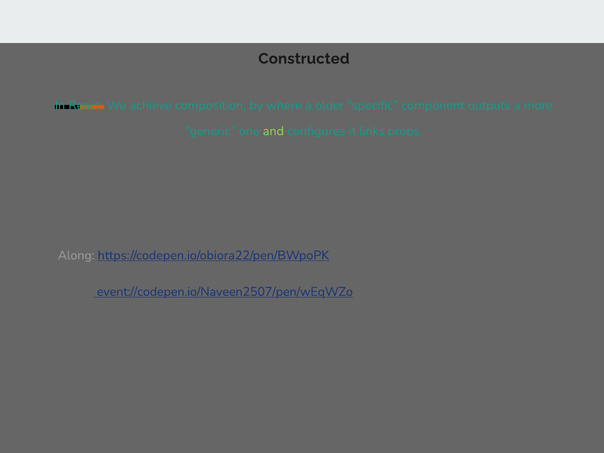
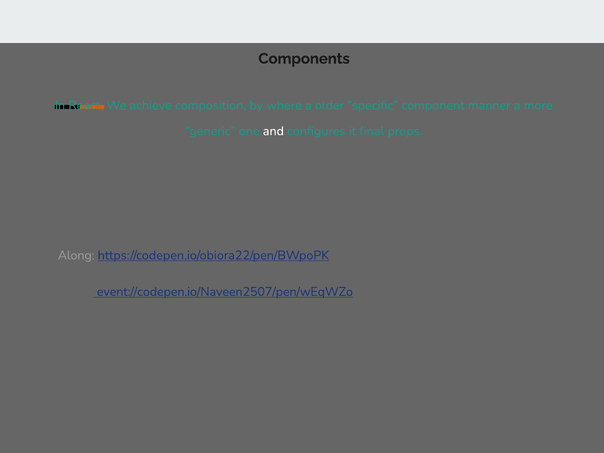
Constructed: Constructed -> Components (304, 59)
outputs: outputs -> manner (489, 105)
and colour: light green -> white (273, 131)
links: links -> final (372, 131)
